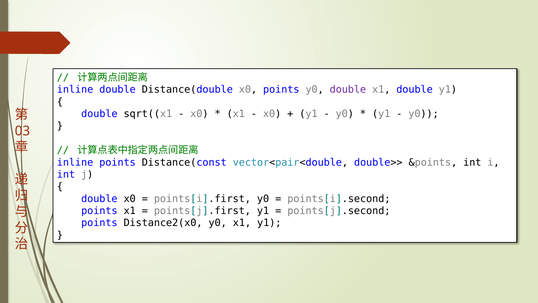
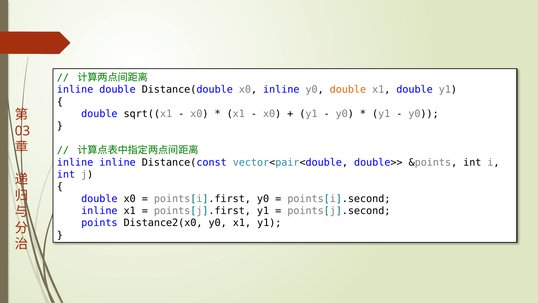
x0 points: points -> inline (281, 90)
double colour: purple -> orange (348, 90)
inline points: points -> inline (118, 162)
points: points -> inline (99, 211)
